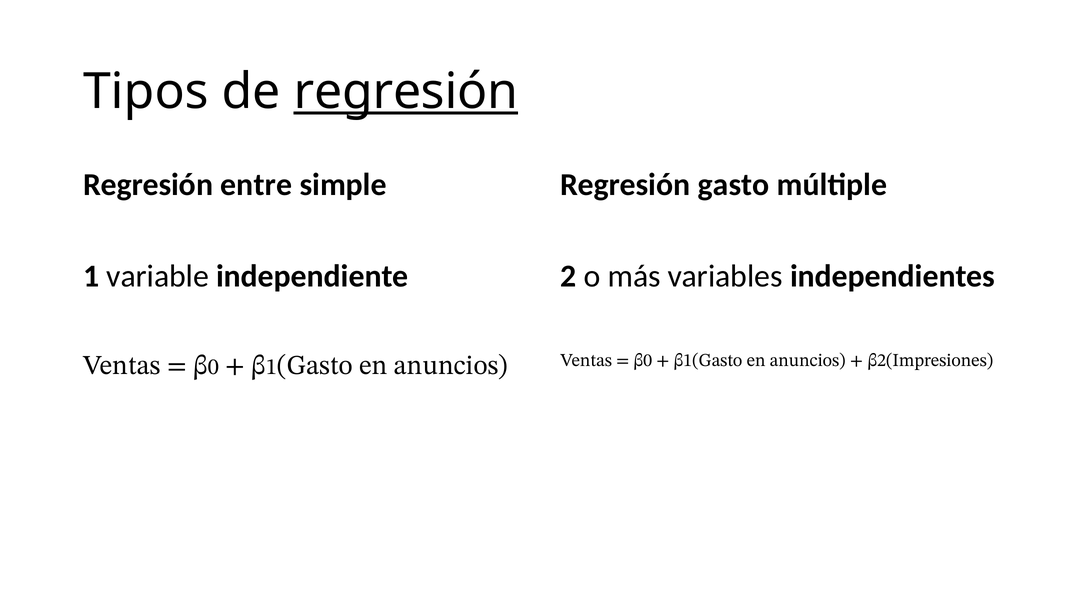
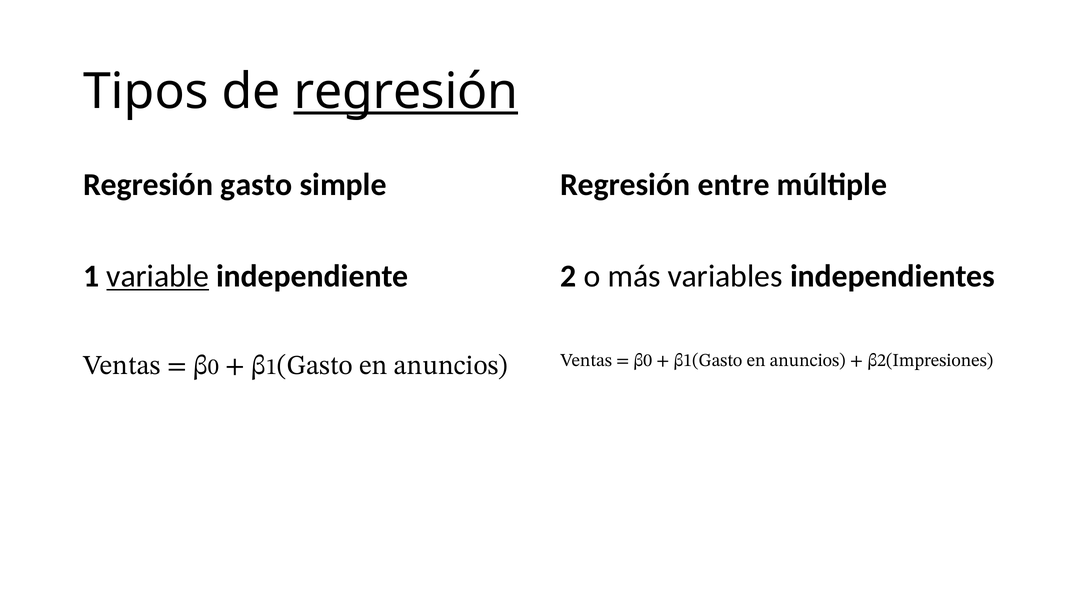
Regresión entre: entre -> gasto (256, 184)
Regresión gasto: gasto -> entre (734, 184)
variable underline: none -> present (158, 276)
